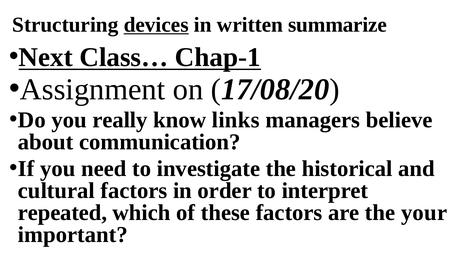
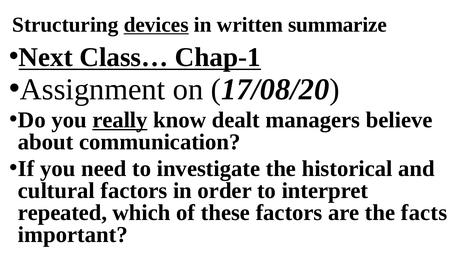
really underline: none -> present (120, 120)
links: links -> dealt (236, 120)
your: your -> facts (424, 213)
